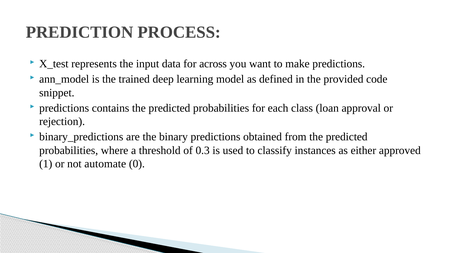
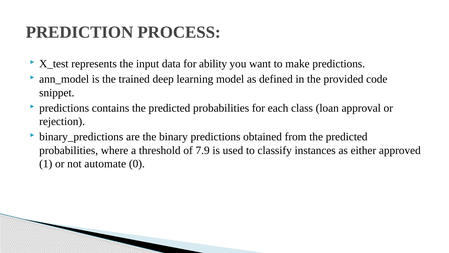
across: across -> ability (213, 64)
0.3: 0.3 -> 7.9 (203, 150)
